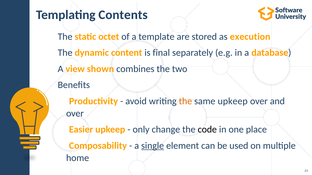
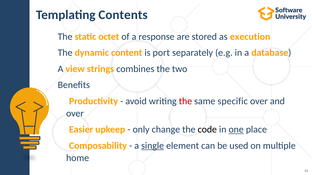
template: template -> response (157, 37)
final: final -> port (161, 53)
shown: shown -> strings (100, 69)
the colour: orange -> red (185, 101)
same upkeep: upkeep -> specific (233, 101)
one underline: none -> present (236, 130)
